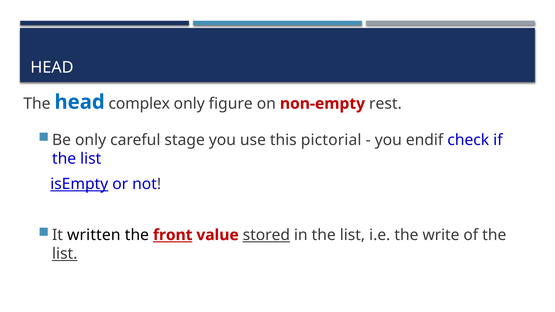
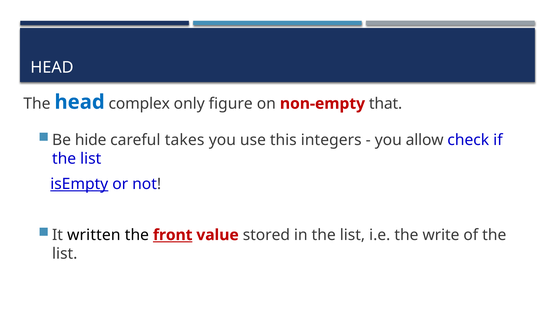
rest: rest -> that (386, 104)
Be only: only -> hide (91, 140)
stage: stage -> takes (185, 140)
pictorial: pictorial -> integers (331, 140)
endif: endif -> allow (425, 140)
stored underline: present -> none (266, 235)
list underline: present -> none (65, 254)
